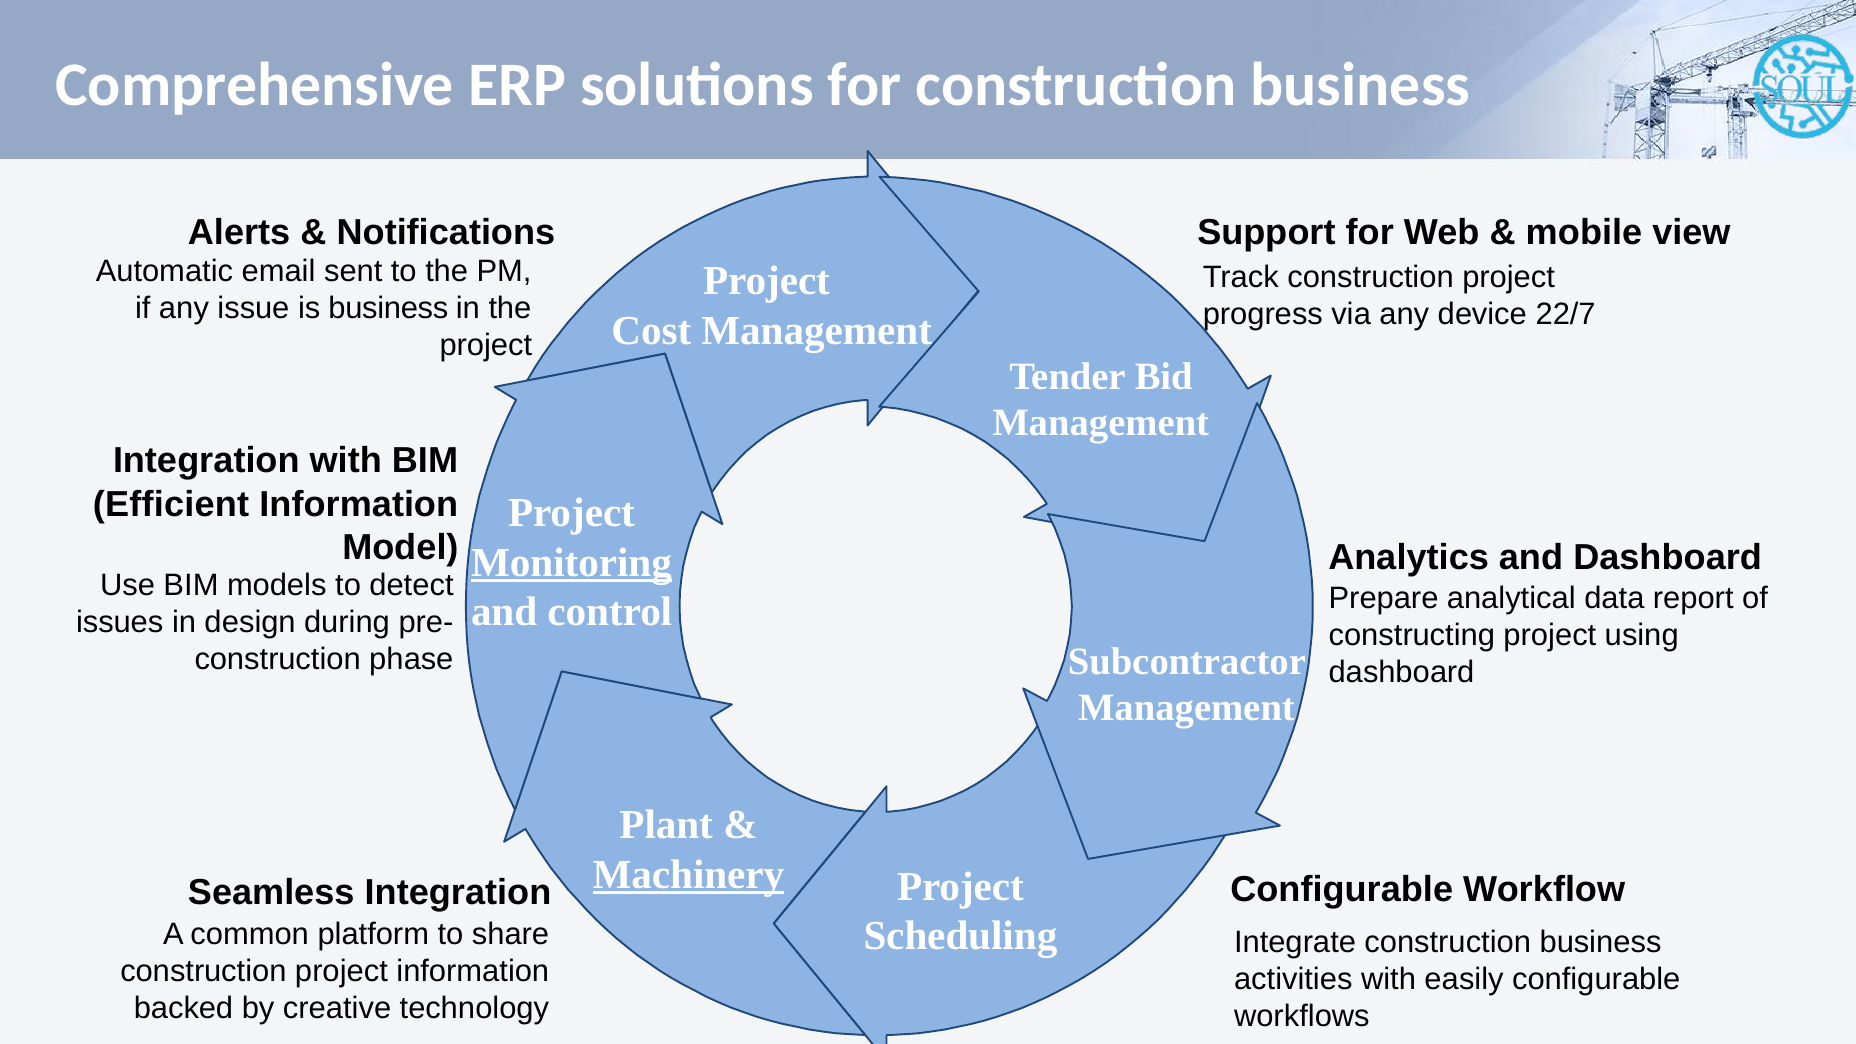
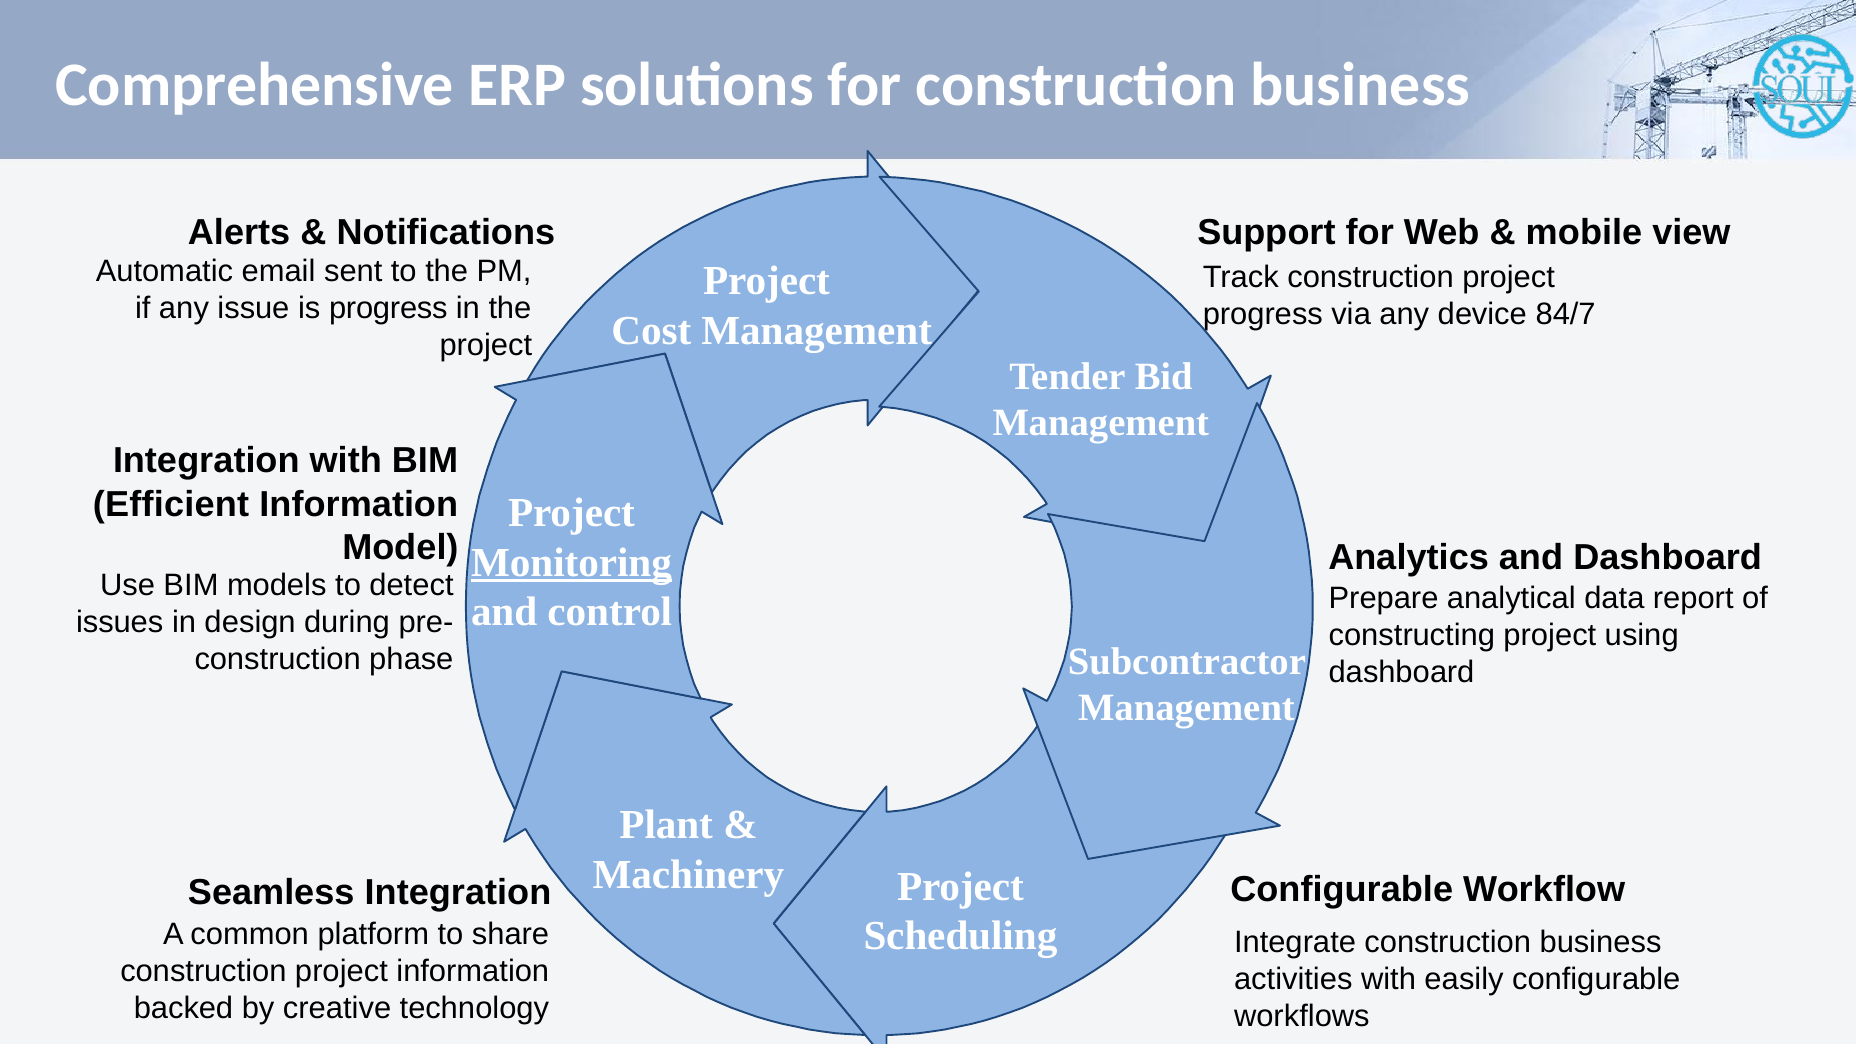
is business: business -> progress (388, 308)
22/7: 22/7 -> 84/7 (1566, 314)
Machinery underline: present -> none (688, 875)
